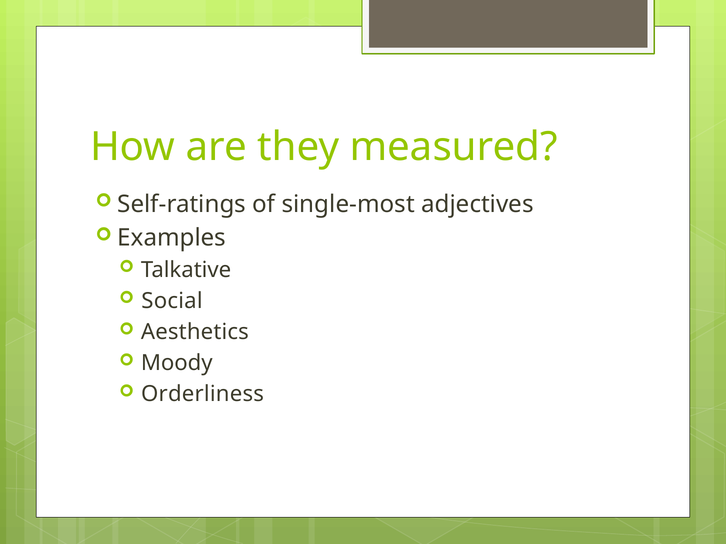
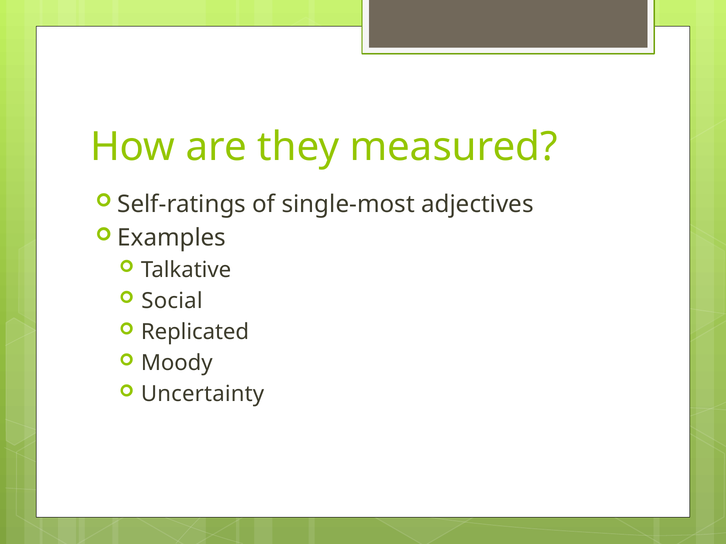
Aesthetics: Aesthetics -> Replicated (195, 332)
Orderliness: Orderliness -> Uncertainty (203, 394)
